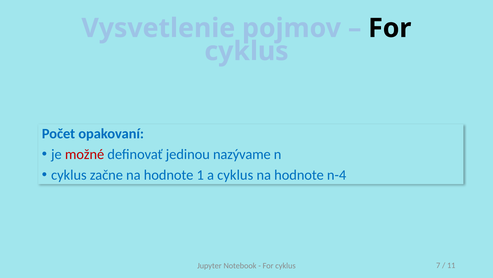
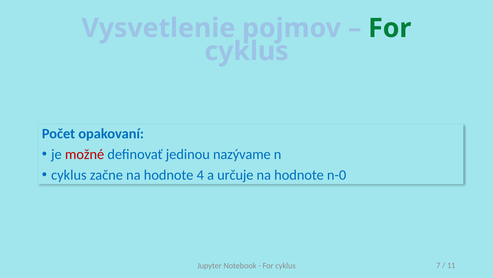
For colour: black -> green (390, 28)
1: 1 -> 4 (200, 175)
a cyklus: cyklus -> určuje (235, 175)
n-4: n-4 -> n-0 (337, 175)
